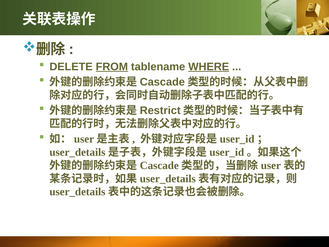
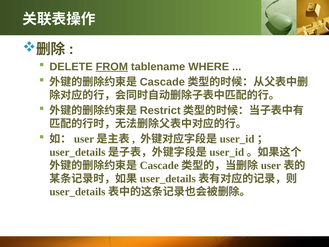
WHERE underline: present -> none (209, 67)
